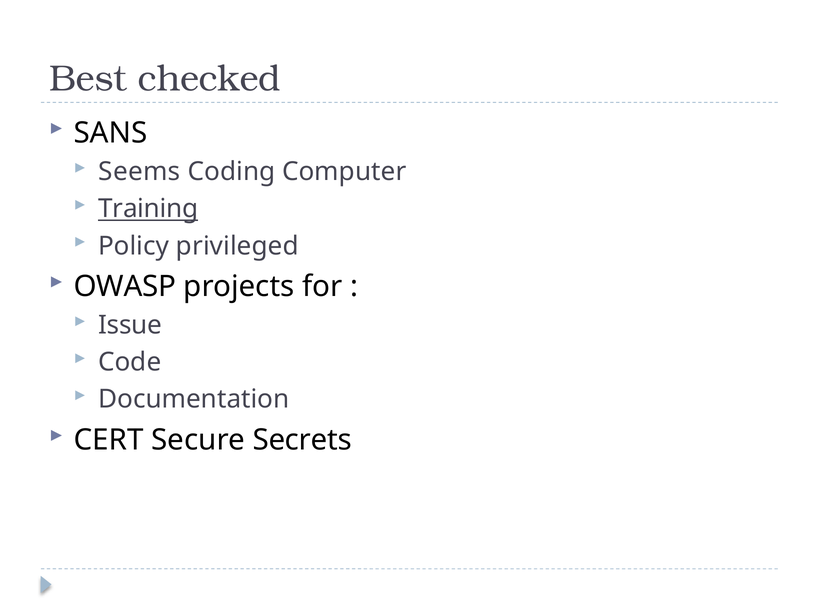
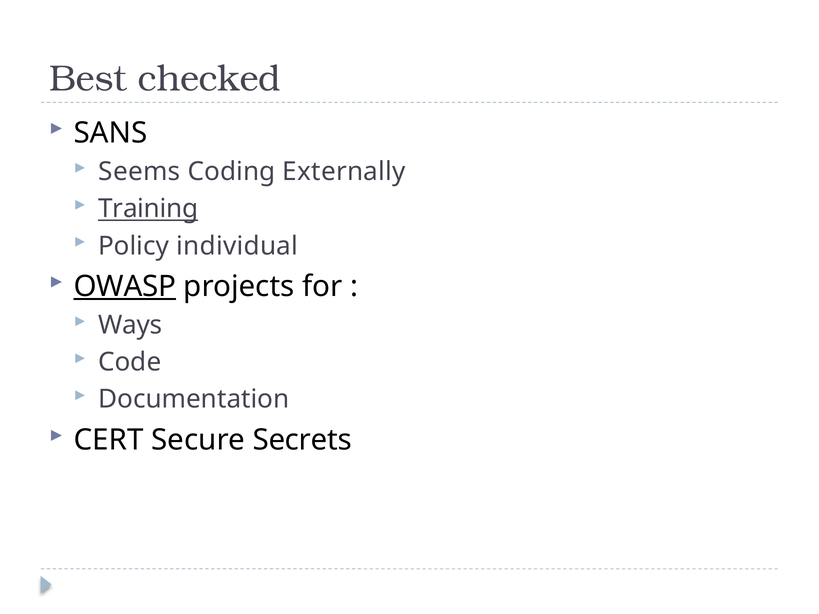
Computer: Computer -> Externally (344, 172)
privileged: privileged -> individual (237, 246)
OWASP underline: none -> present (125, 287)
Issue: Issue -> Ways (130, 325)
